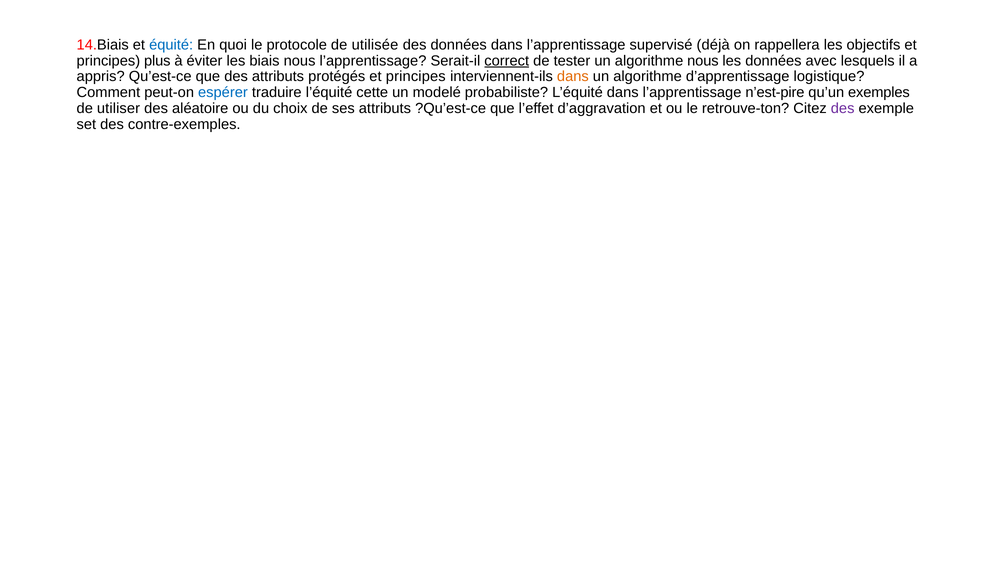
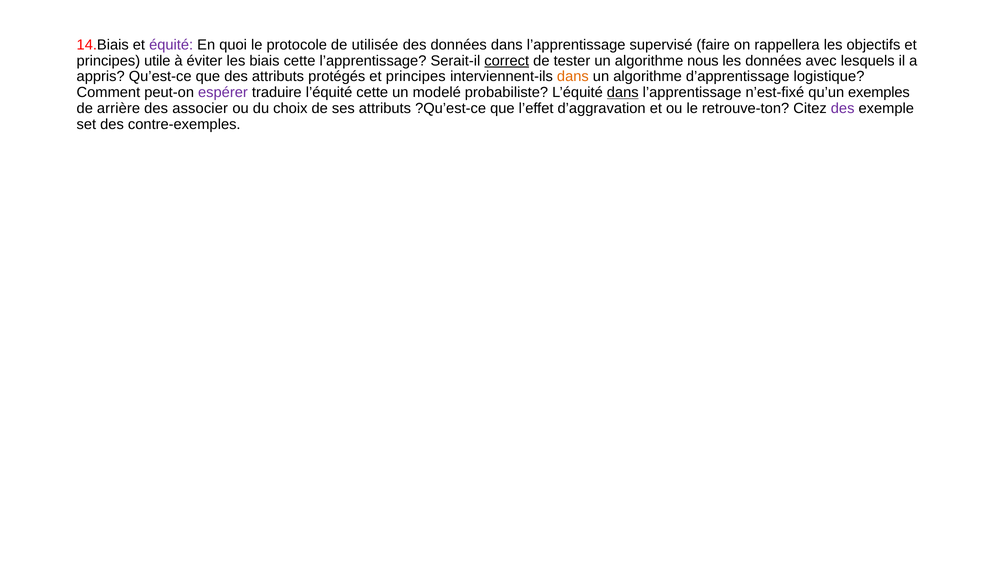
équité colour: blue -> purple (171, 45)
déjà: déjà -> faire (713, 45)
plus: plus -> utile (157, 61)
biais nous: nous -> cette (300, 61)
espérer colour: blue -> purple (223, 93)
dans underline: none -> present (623, 93)
n’est-pire: n’est-pire -> n’est-fixé (775, 93)
utiliser: utiliser -> arrière (119, 108)
aléatoire: aléatoire -> associer (200, 108)
